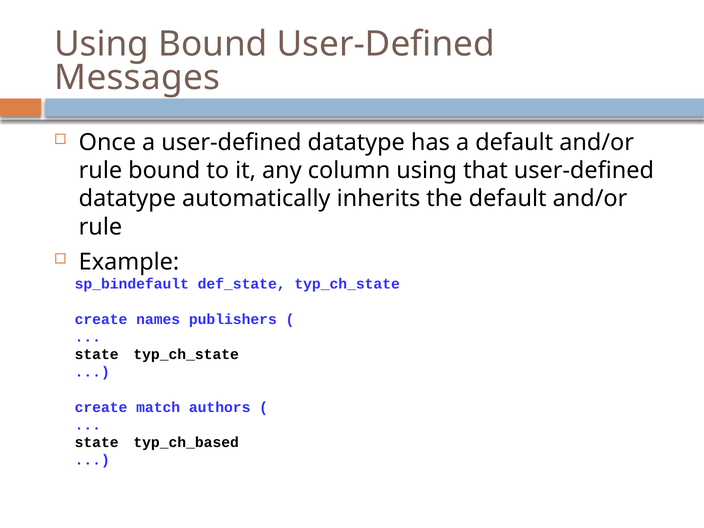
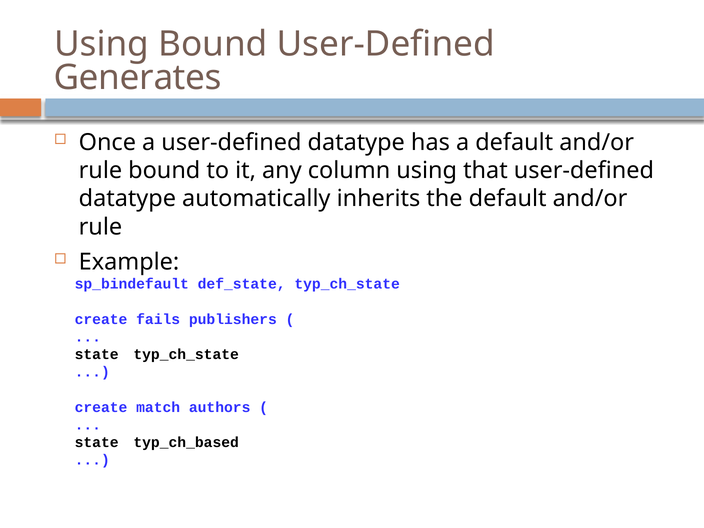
Messages: Messages -> Generates (138, 78)
names: names -> fails (158, 319)
